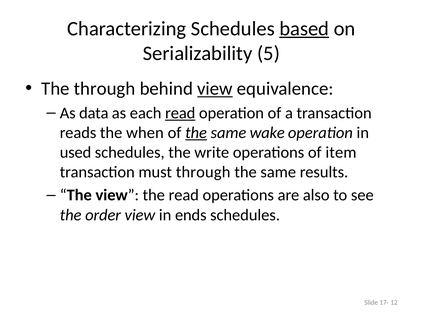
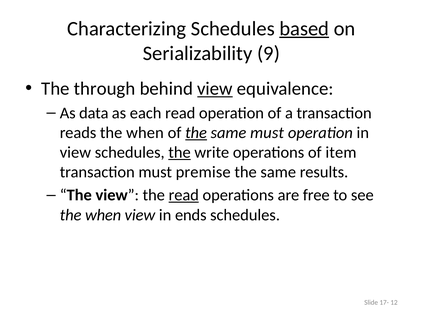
5: 5 -> 9 (268, 53)
read underline: present -> none (180, 113)
same wake: wake -> must (267, 133)
used: used -> view (75, 153)
the underline: none -> present (180, 153)
must through: through -> premise (203, 172)
read underline: none -> present (184, 195)
also: also -> free (316, 195)
order: order -> when (103, 215)
